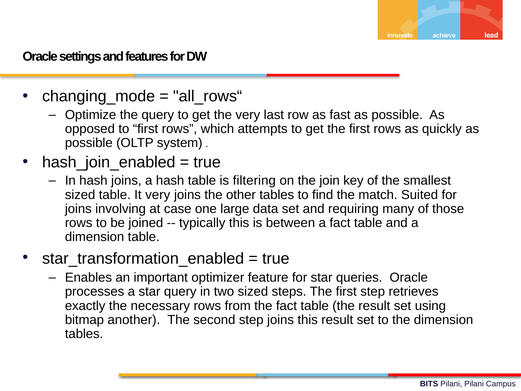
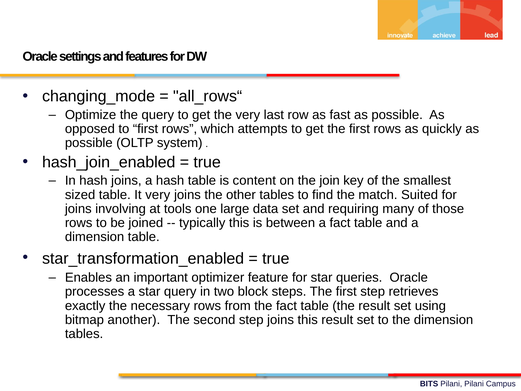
filtering: filtering -> content (254, 181)
case: case -> tools (178, 209)
two sized: sized -> block (253, 291)
